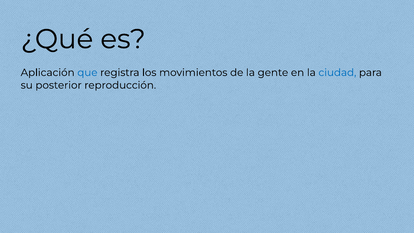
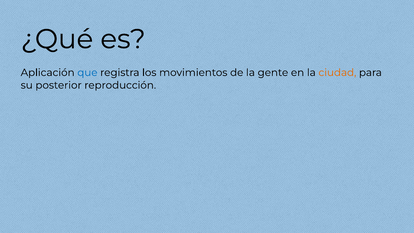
ciudad colour: blue -> orange (337, 73)
